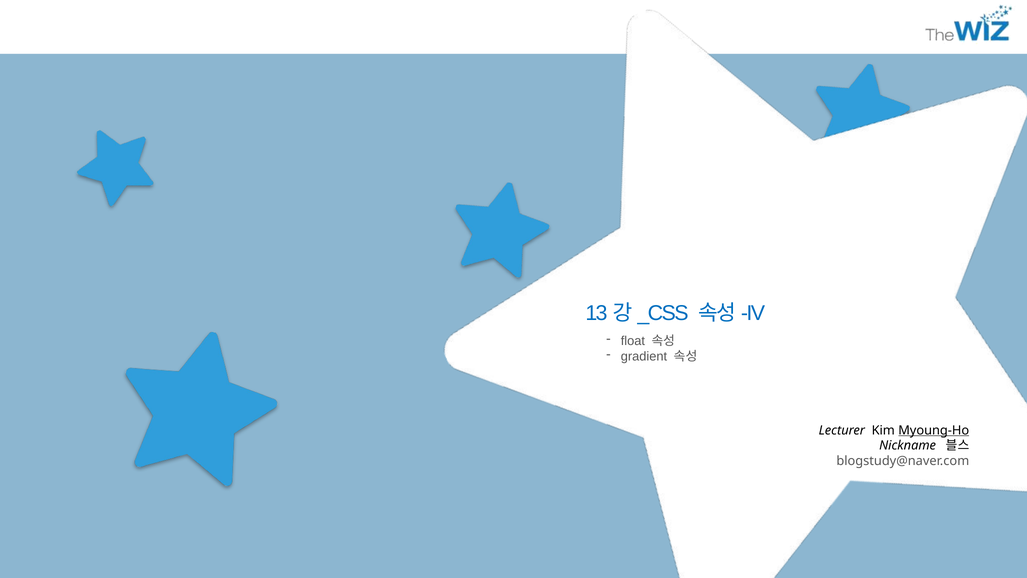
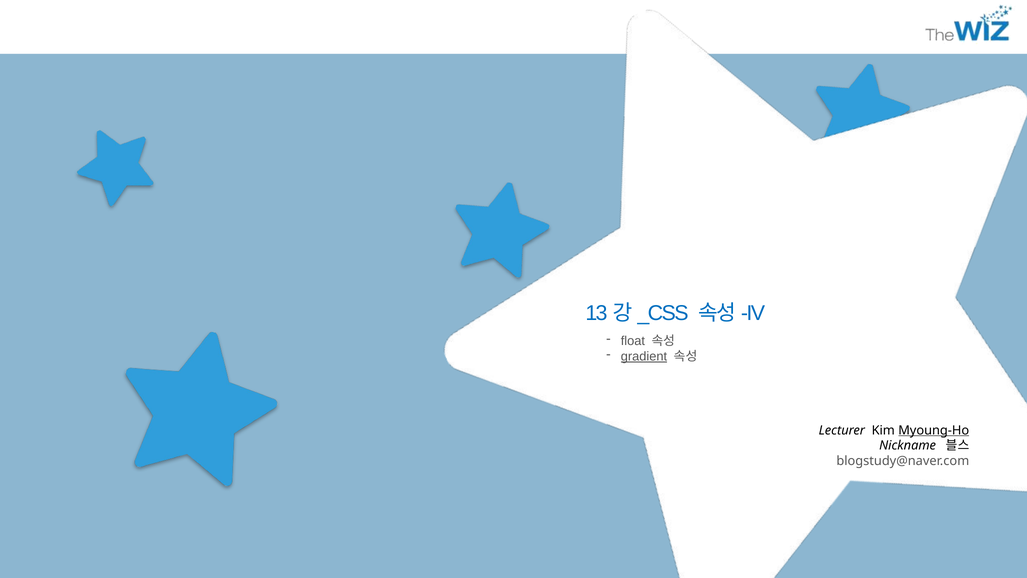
gradient underline: none -> present (644, 356)
